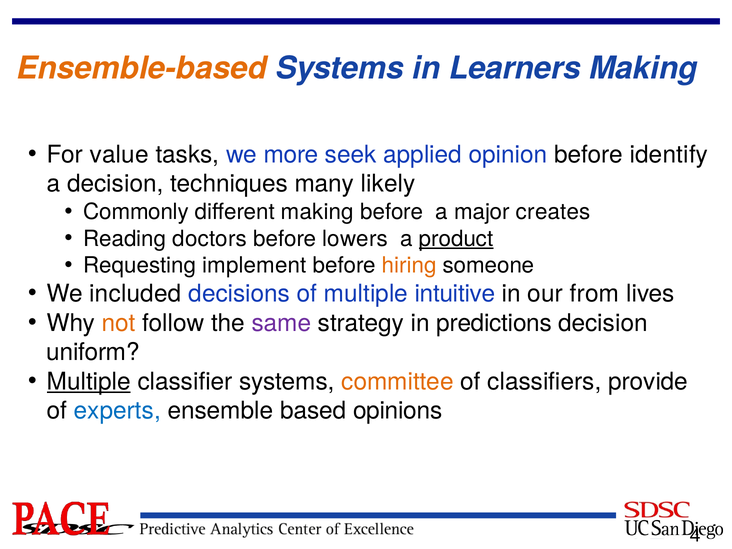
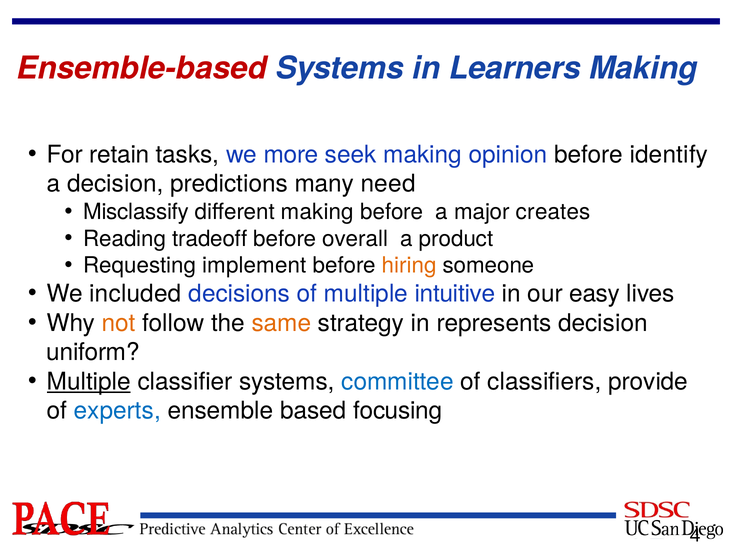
Ensemble-based colour: orange -> red (142, 69)
value: value -> retain (119, 155)
seek applied: applied -> making (423, 155)
techniques: techniques -> predictions (229, 184)
likely: likely -> need (388, 184)
Commonly: Commonly -> Misclassify (136, 212)
doctors: doctors -> tradeoff (210, 239)
lowers: lowers -> overall (355, 239)
product underline: present -> none (456, 239)
from: from -> easy (595, 294)
same colour: purple -> orange (281, 323)
predictions: predictions -> represents (494, 323)
committee colour: orange -> blue (398, 382)
opinions: opinions -> focusing (398, 411)
